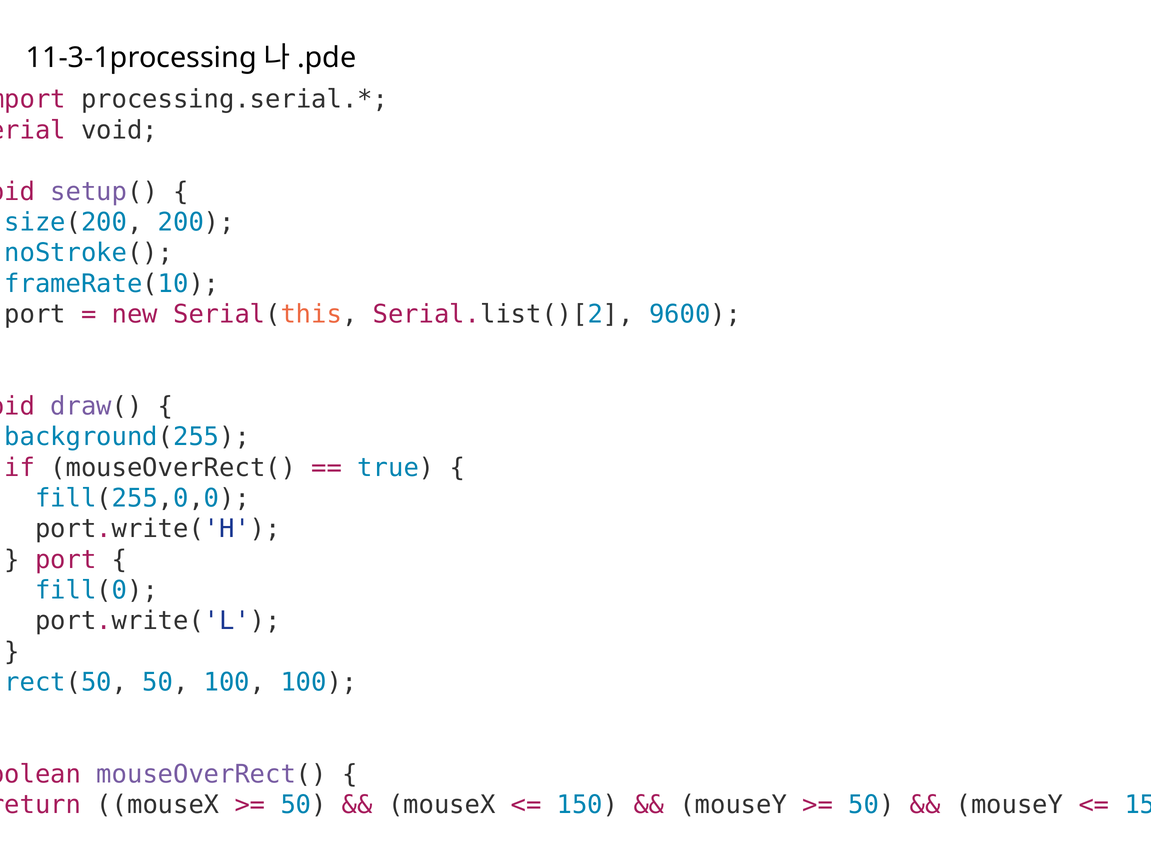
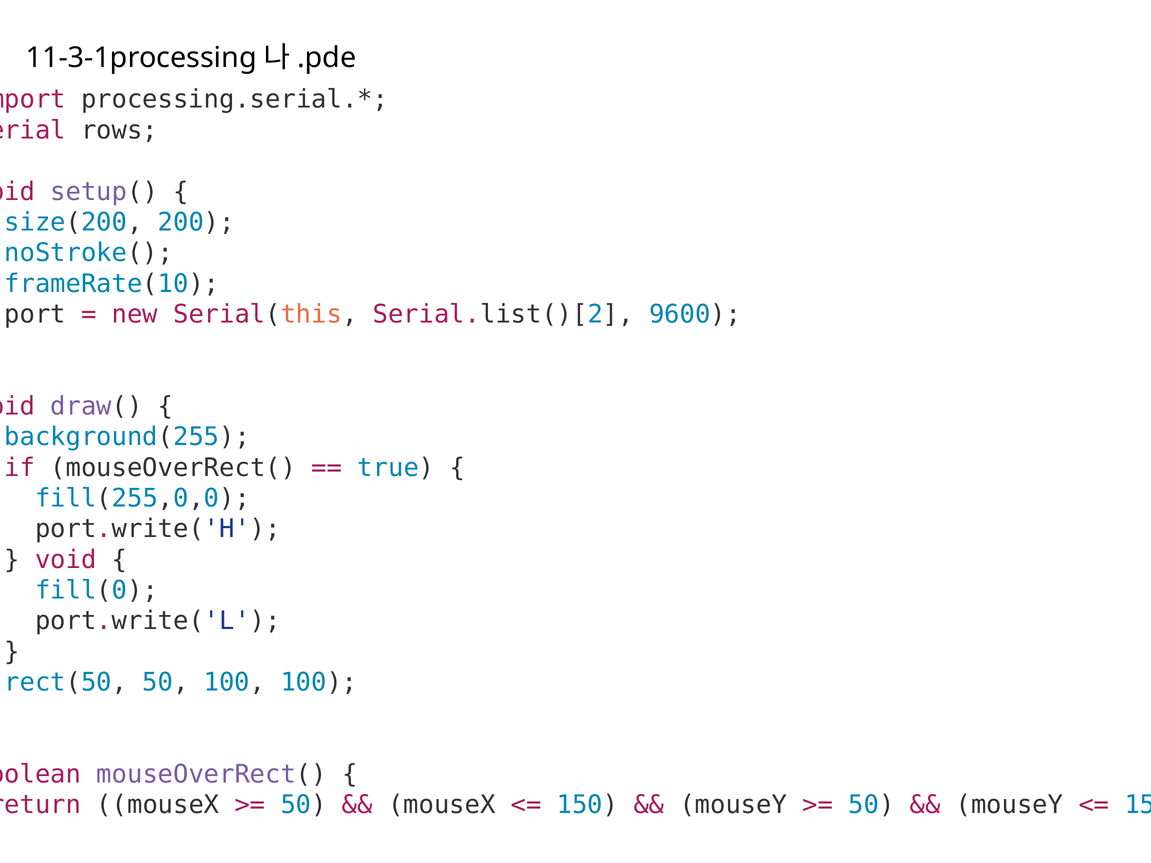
void: void -> rows (119, 130)
port: port -> void (66, 560)
